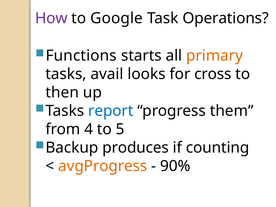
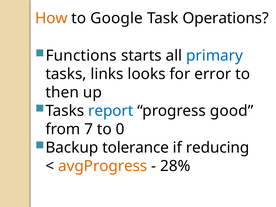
How colour: purple -> orange (51, 18)
primary colour: orange -> blue (215, 56)
avail: avail -> links (107, 74)
cross: cross -> error (213, 74)
them: them -> good (232, 111)
4: 4 -> 7 (89, 129)
5: 5 -> 0 (120, 129)
produces: produces -> tolerance (136, 148)
counting: counting -> reducing (218, 148)
90%: 90% -> 28% (175, 166)
